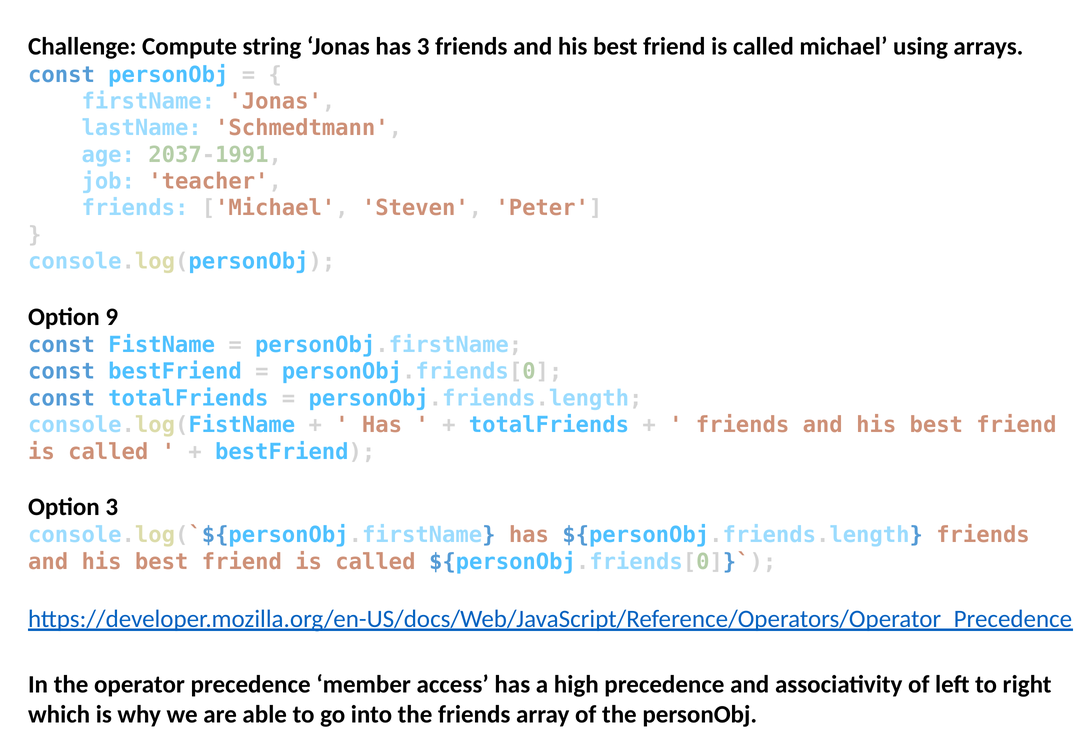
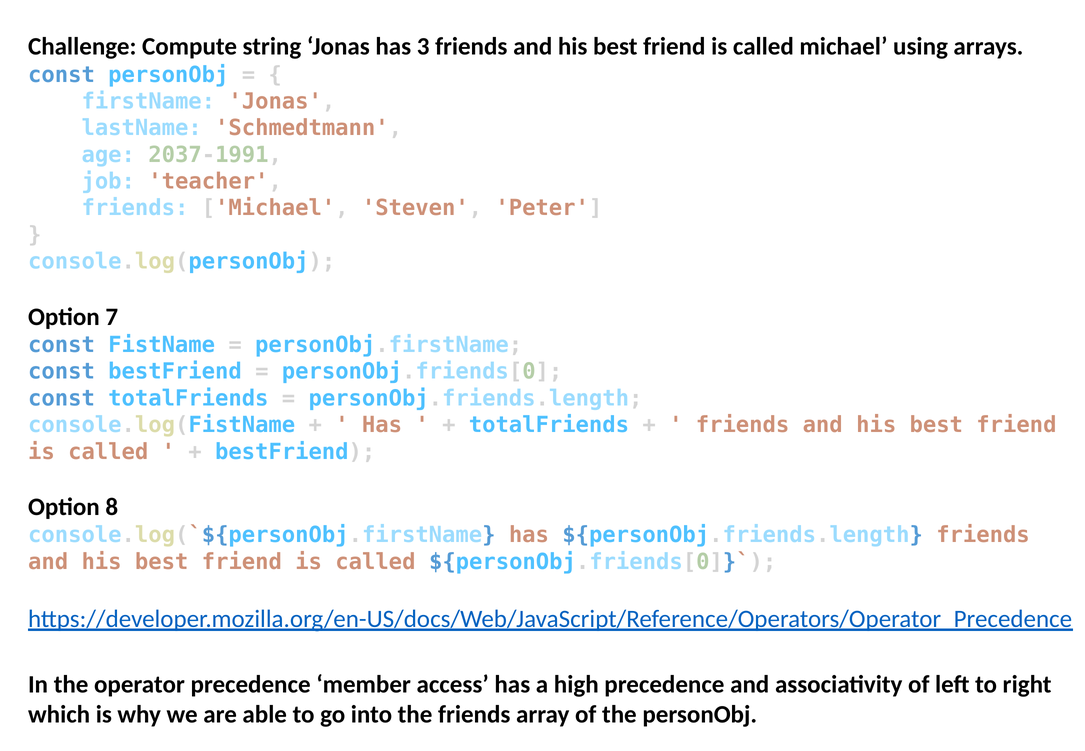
9: 9 -> 7 (112, 317)
Option 3: 3 -> 8 (112, 507)
